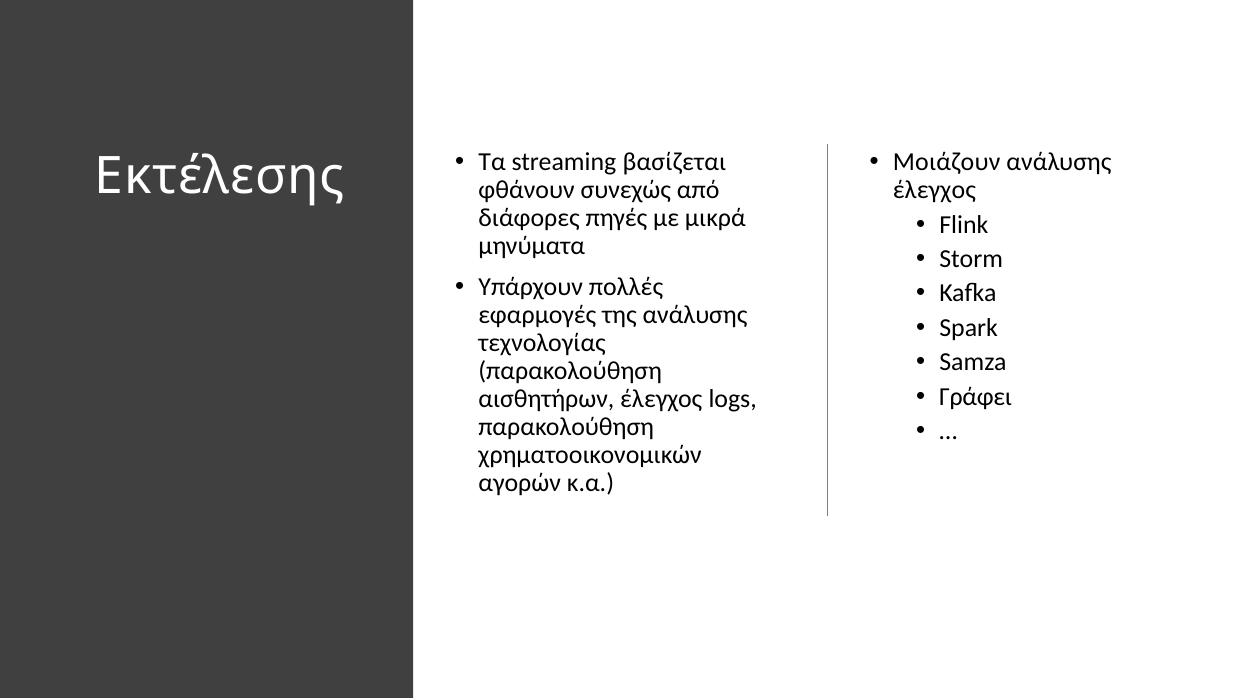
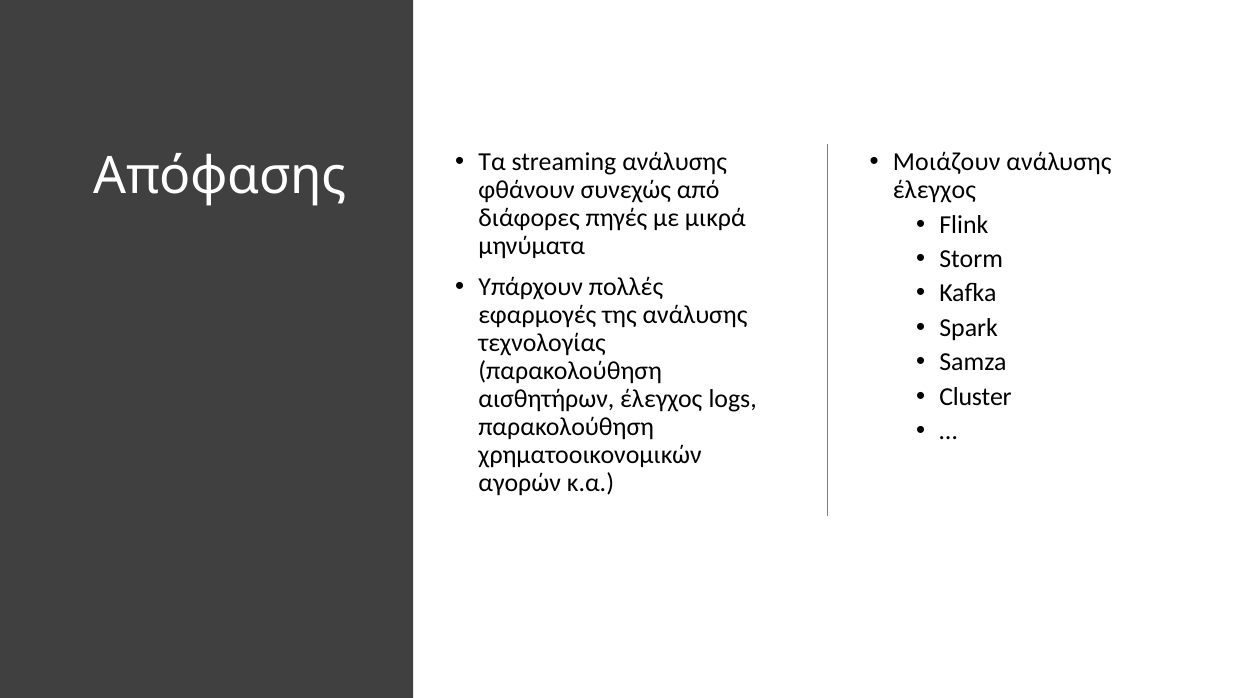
Εκτέλεσης: Εκτέλεσης -> Απόφασης (220, 176)
streaming βασίζεται: βασίζεται -> ανάλυσης (675, 162)
Γράφει: Γράφει -> Cluster (976, 397)
